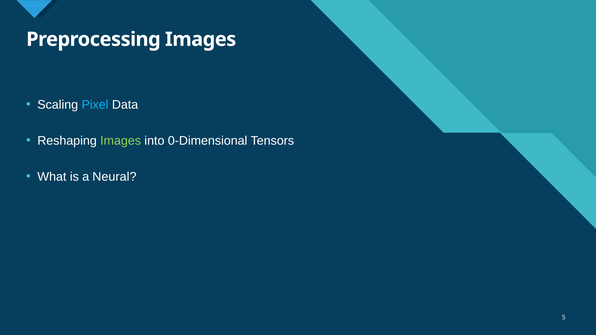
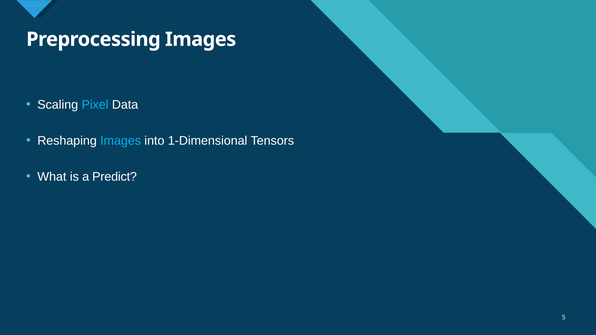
Images colour: light green -> light blue (121, 141)
0-Dimensional: 0-Dimensional -> 1-Dimensional (208, 141)
Neural: Neural -> Predict (115, 177)
